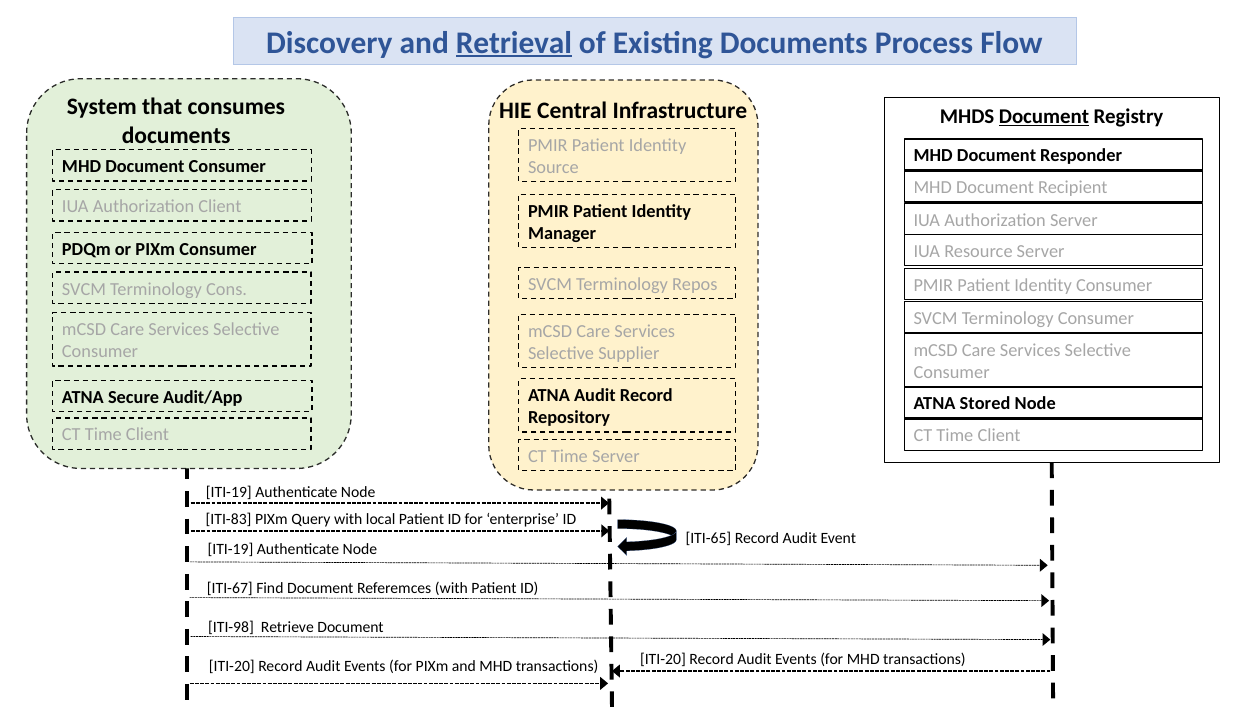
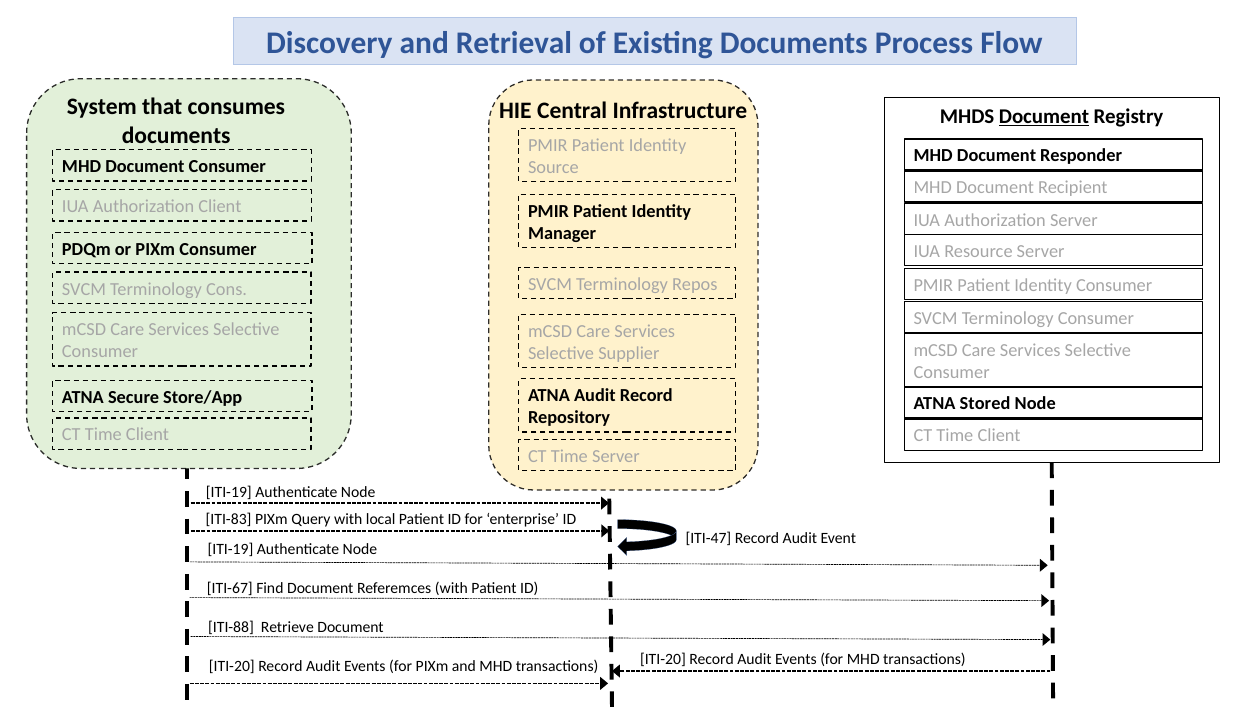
Retrieval underline: present -> none (514, 43)
Audit/App: Audit/App -> Store/App (203, 397)
ITI-65: ITI-65 -> ITI-47 (708, 538)
ITI-98: ITI-98 -> ITI-88 (231, 627)
